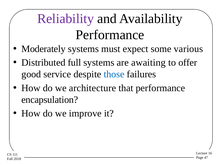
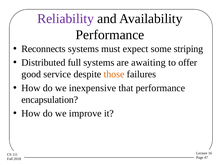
Moderately: Moderately -> Reconnects (43, 49)
various: various -> striping (189, 49)
those colour: blue -> orange (114, 74)
architecture: architecture -> inexpensive (93, 88)
